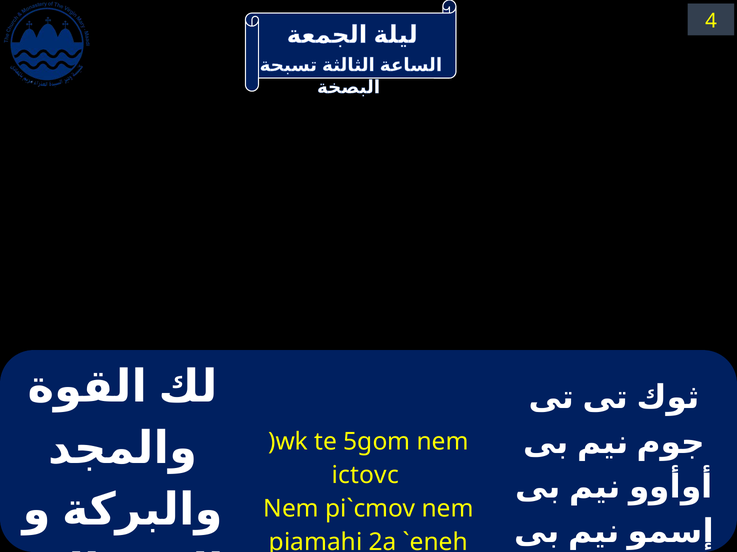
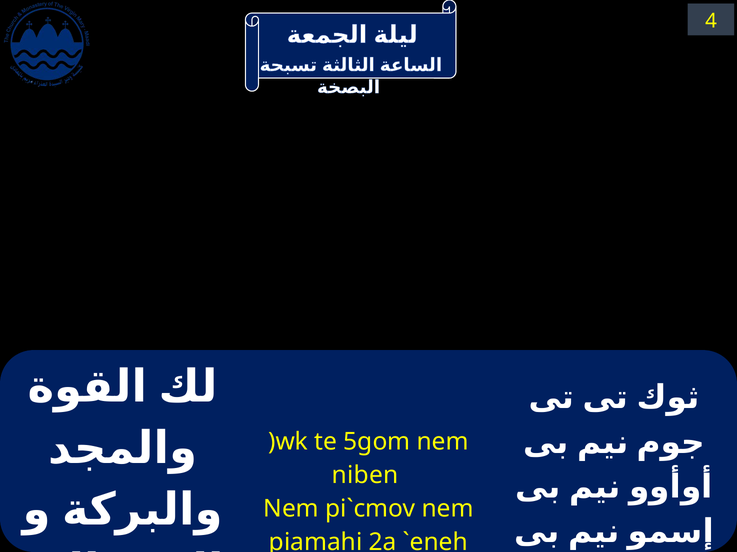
ictovc: ictovc -> niben (365, 476)
